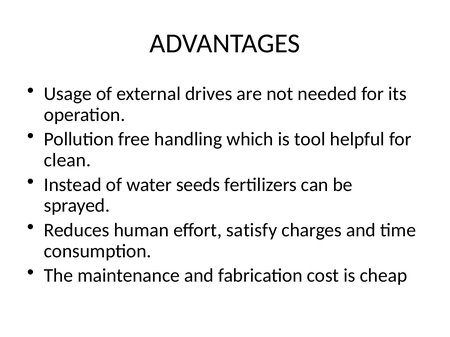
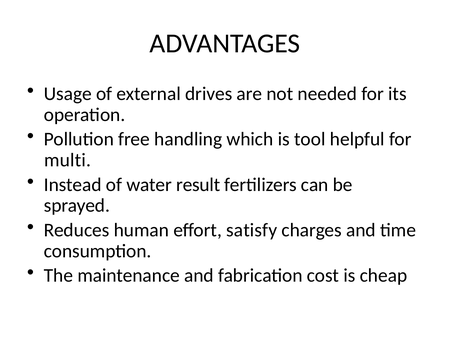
clean: clean -> multi (67, 160)
seeds: seeds -> result (198, 185)
